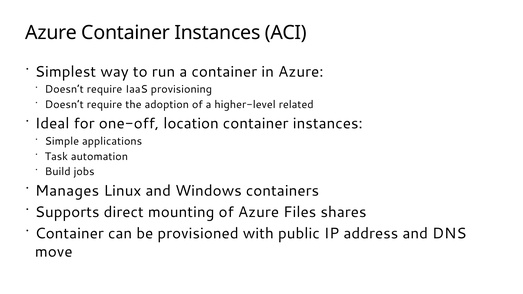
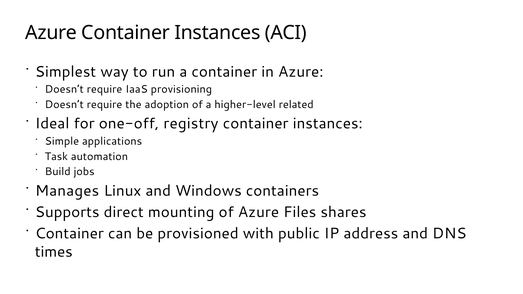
location: location -> registry (191, 124)
move: move -> times (54, 252)
